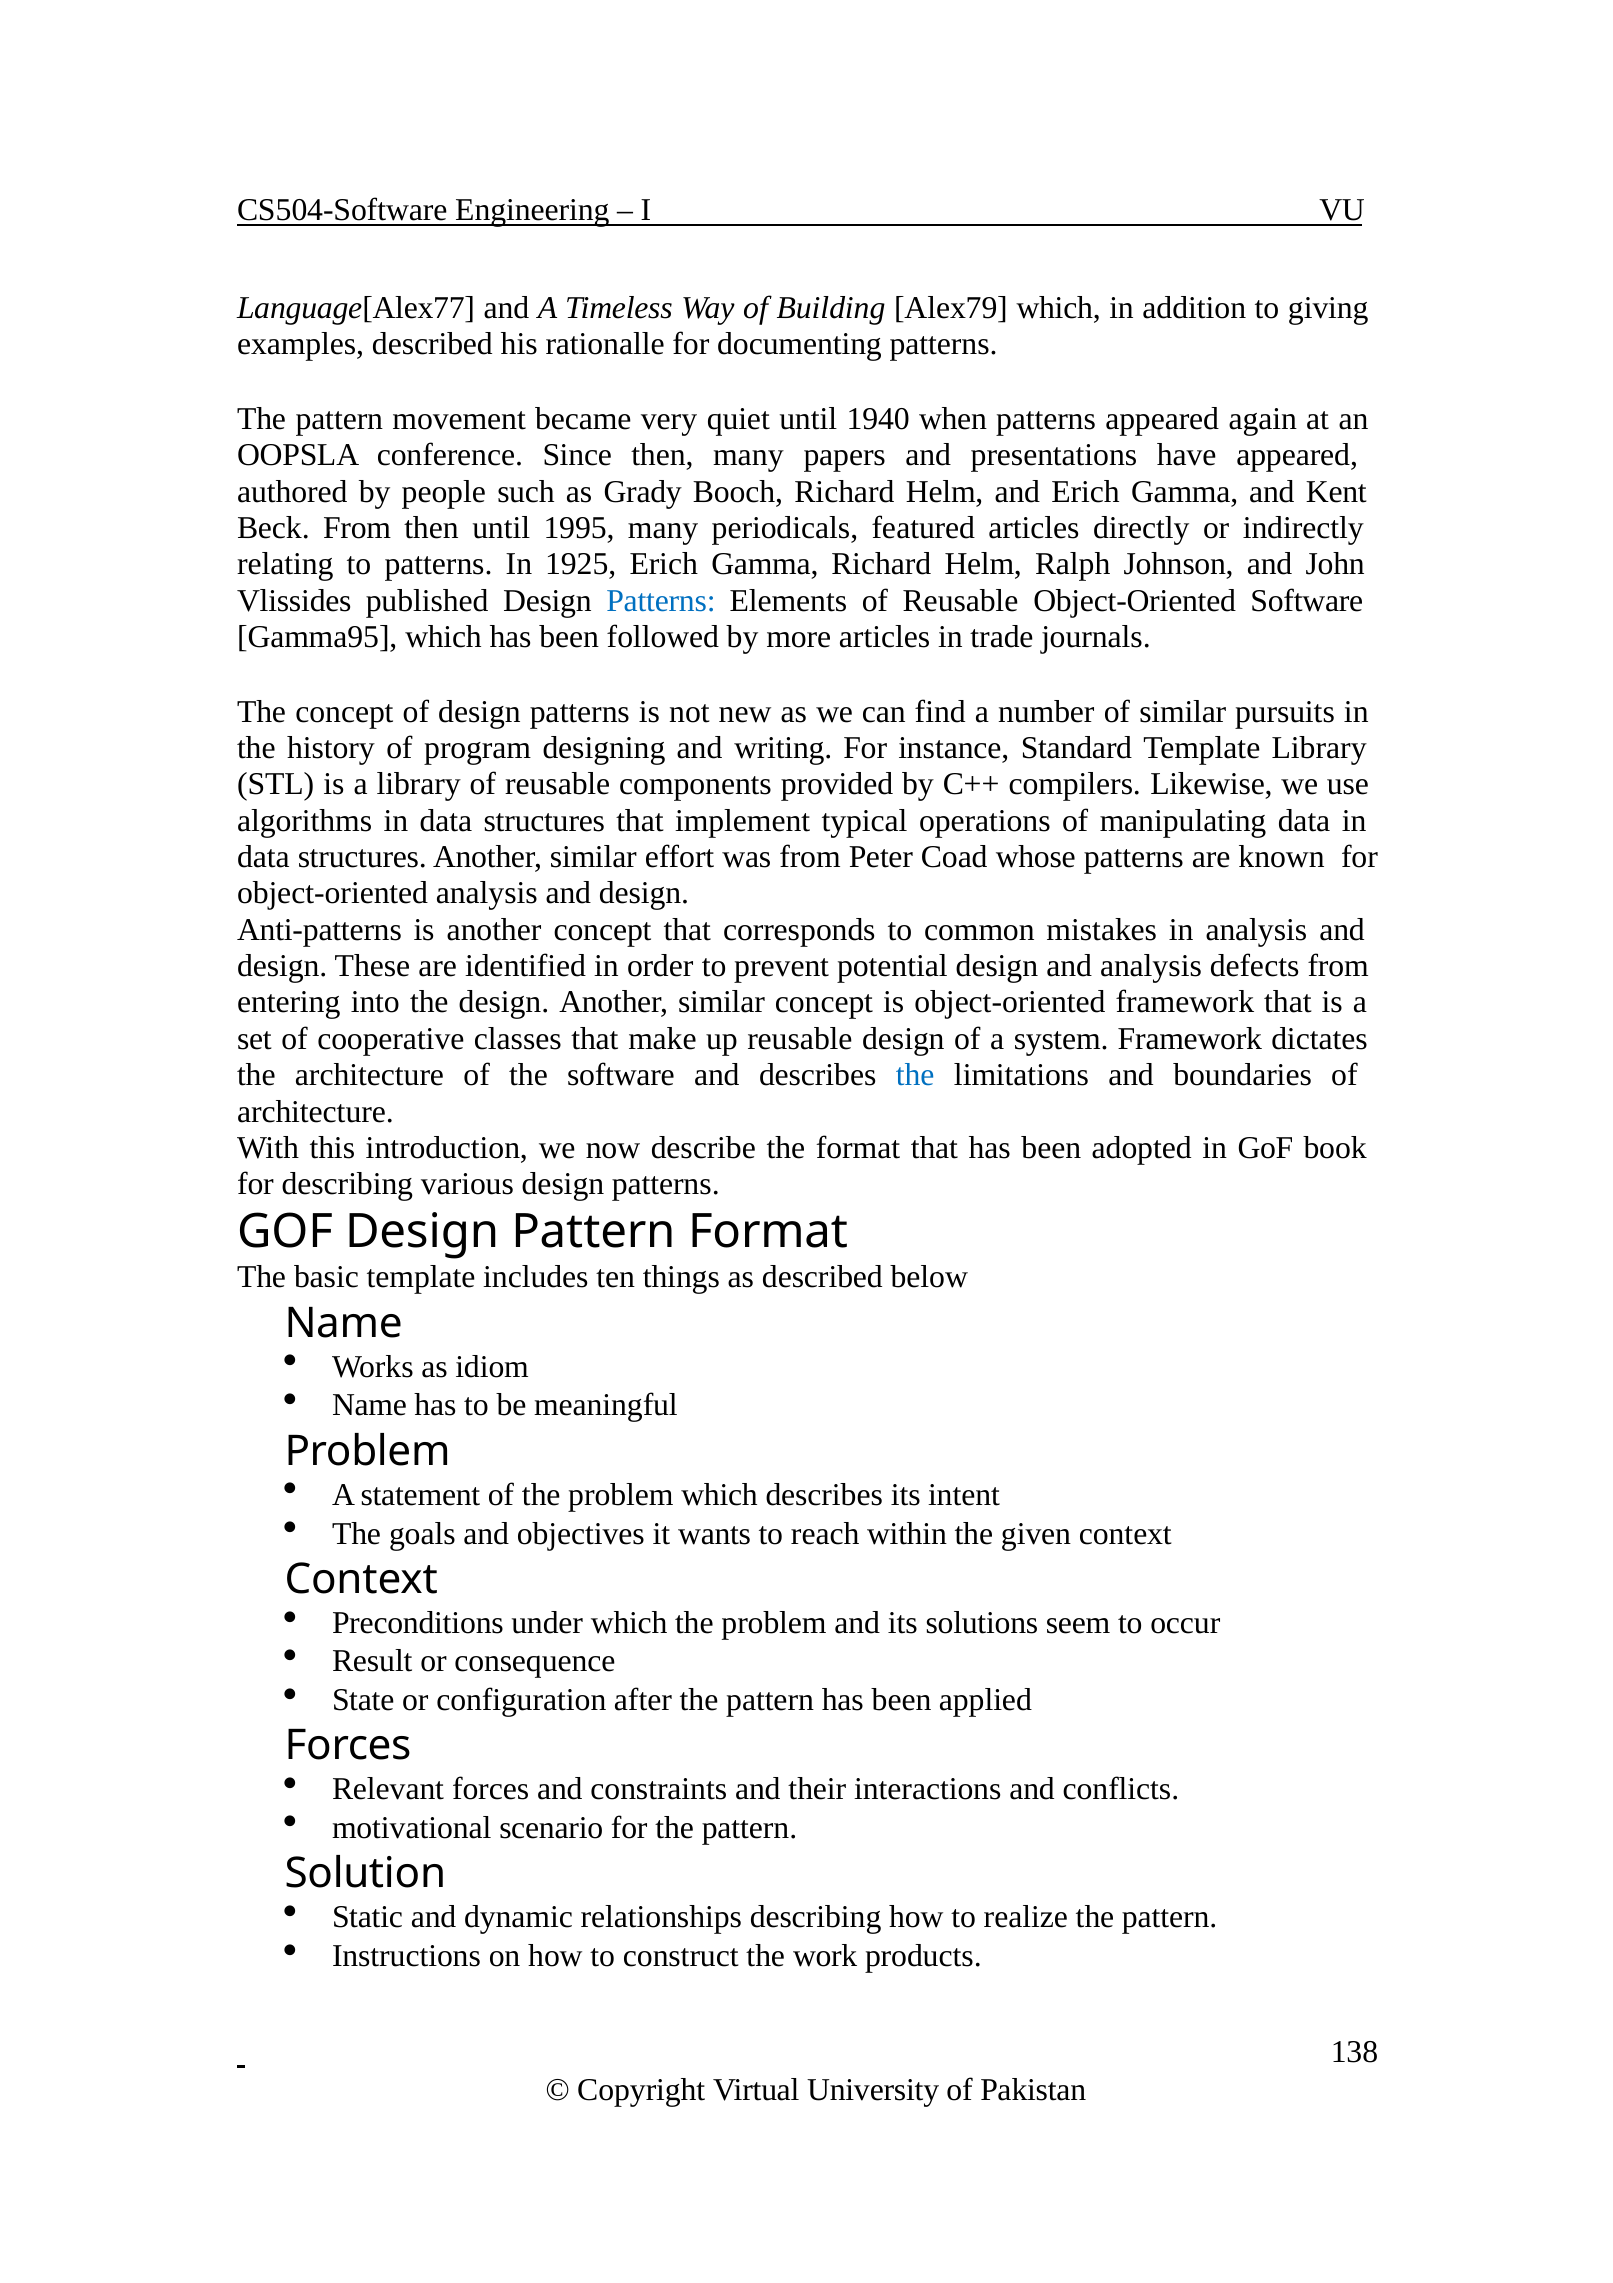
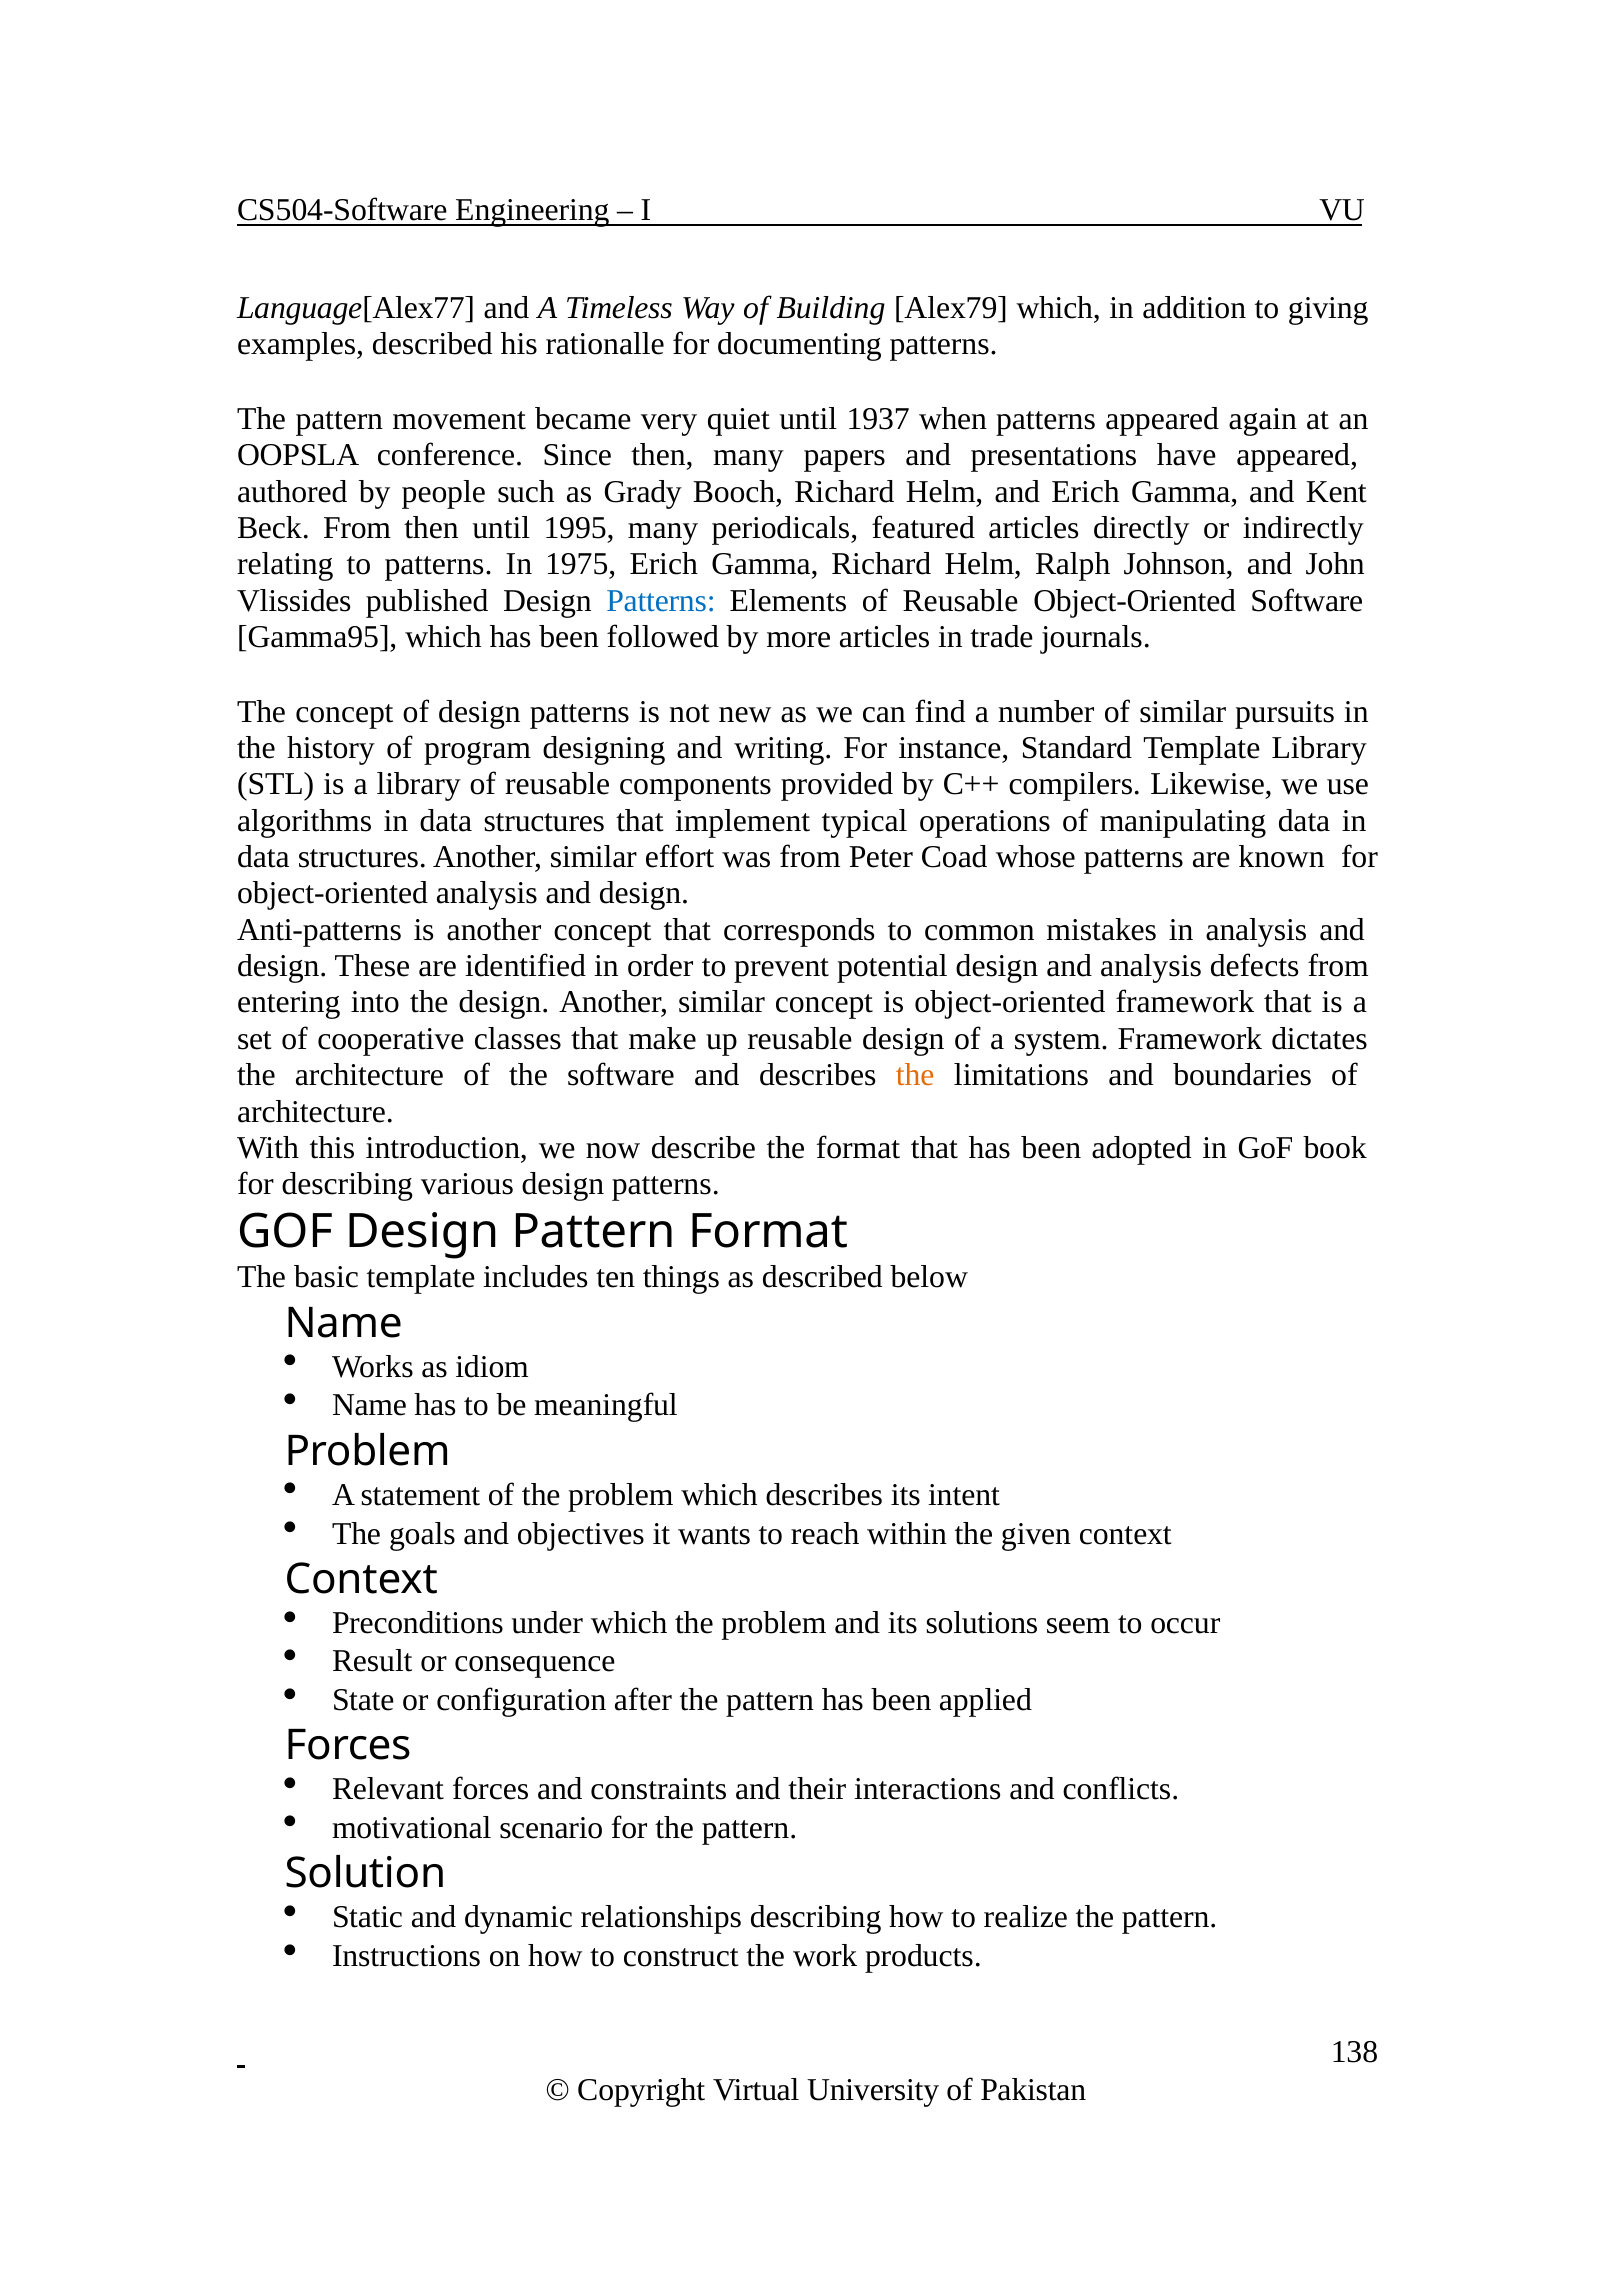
1940: 1940 -> 1937 (878, 419)
1925: 1925 -> 1975 (581, 564)
the colour: blue -> orange (915, 1075)
